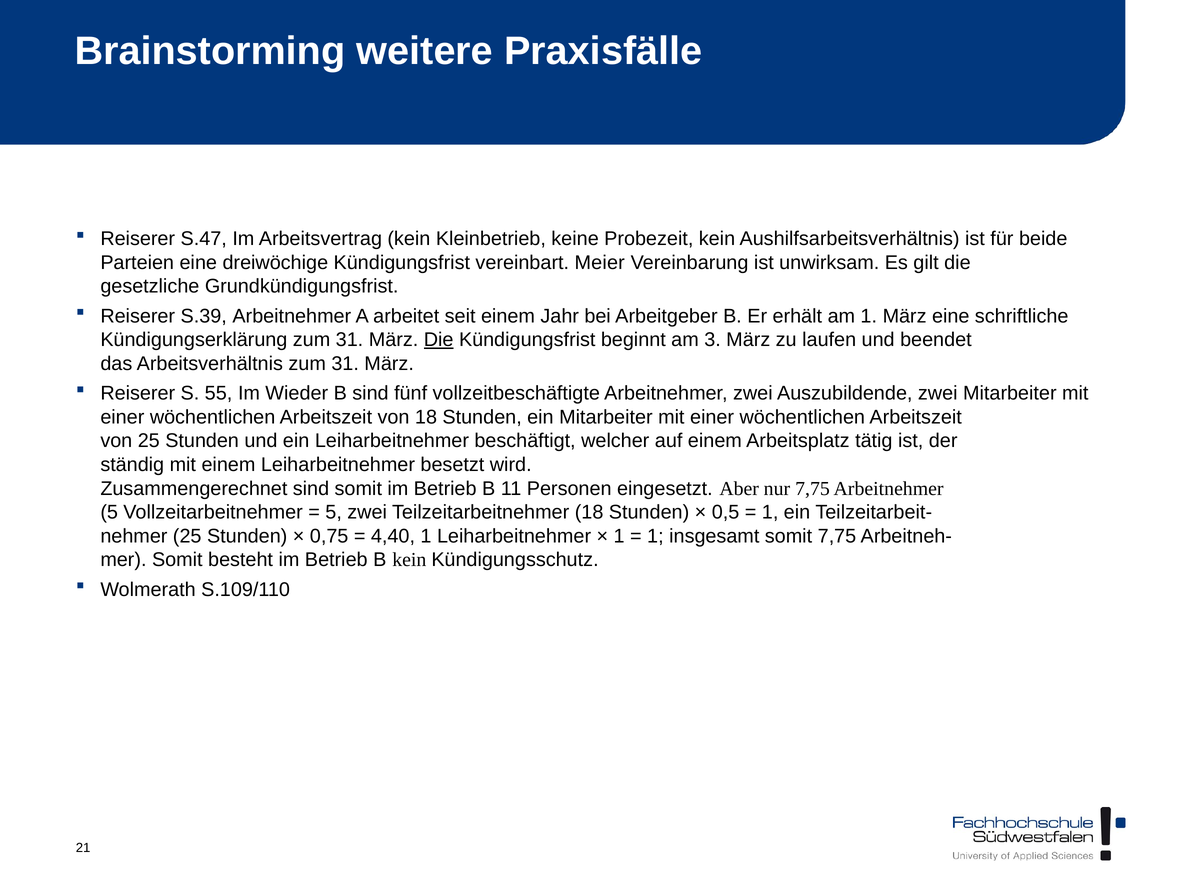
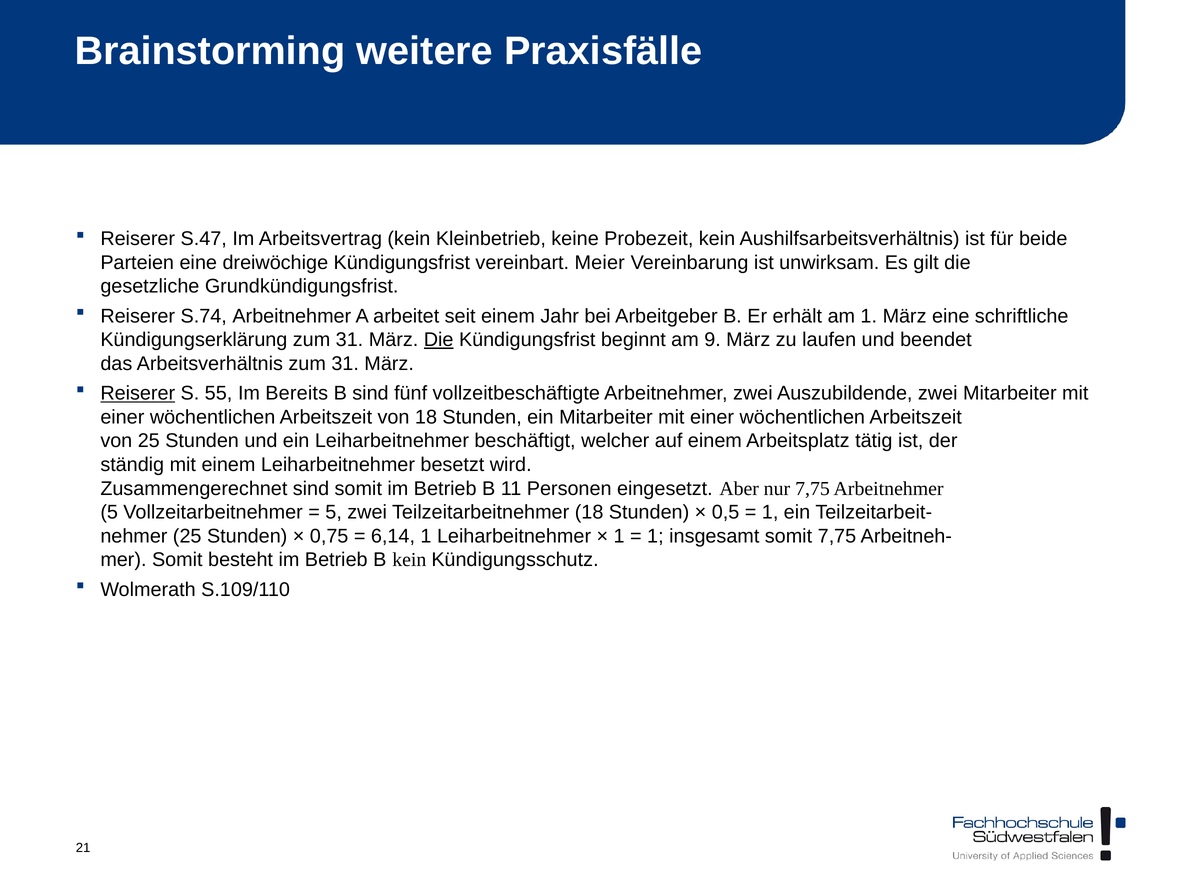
S.39: S.39 -> S.74 (204, 316)
3: 3 -> 9 (713, 340)
Reiserer underline: none -> present (138, 394)
Wieder: Wieder -> Bereits (297, 394)
4,40: 4,40 -> 6,14 (393, 536)
